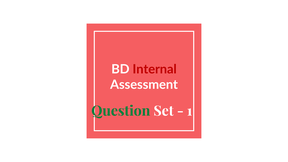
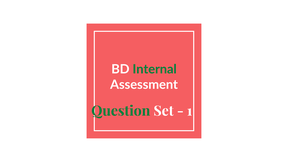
Internal colour: red -> green (155, 69)
